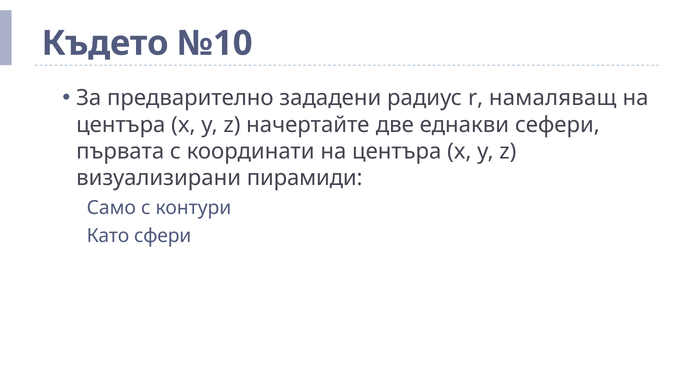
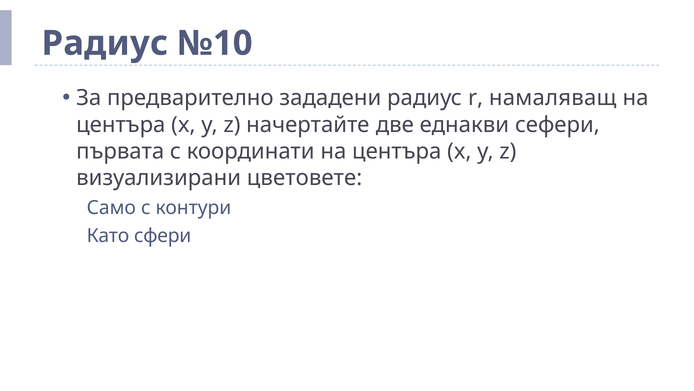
Където: Където -> Радиус (105, 43)
пирамиди: пирамиди -> цветовете (305, 178)
